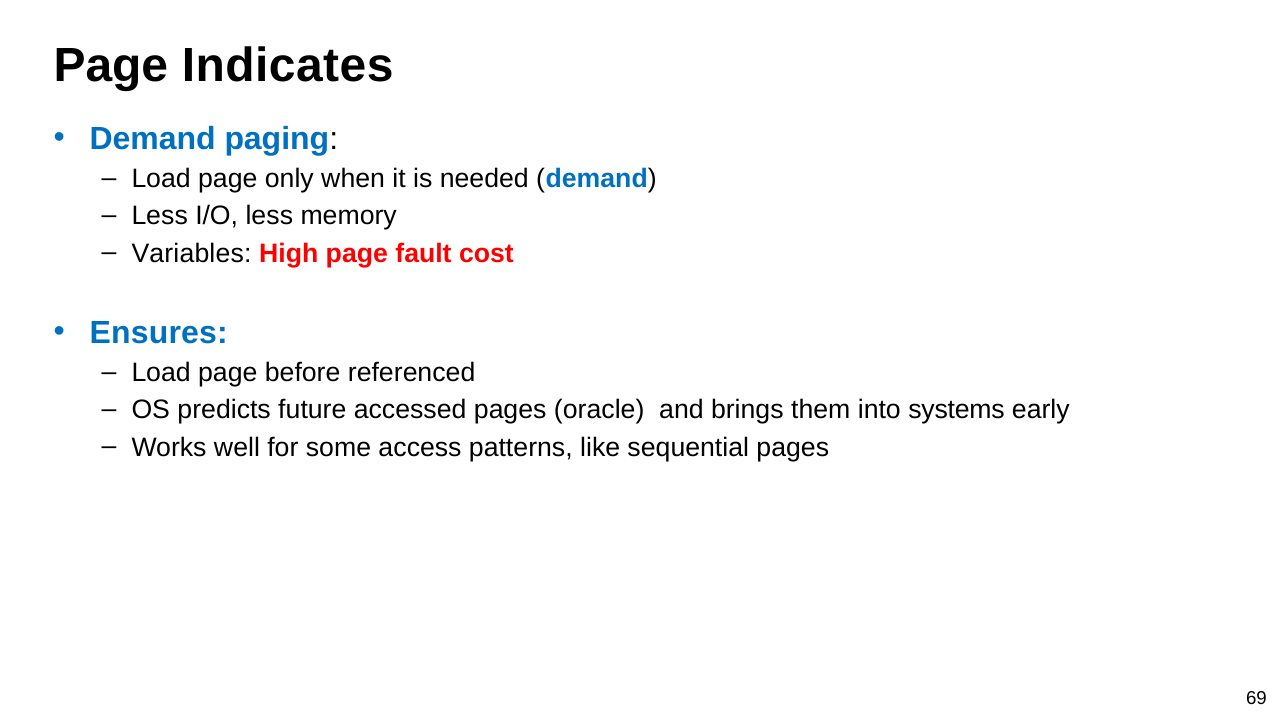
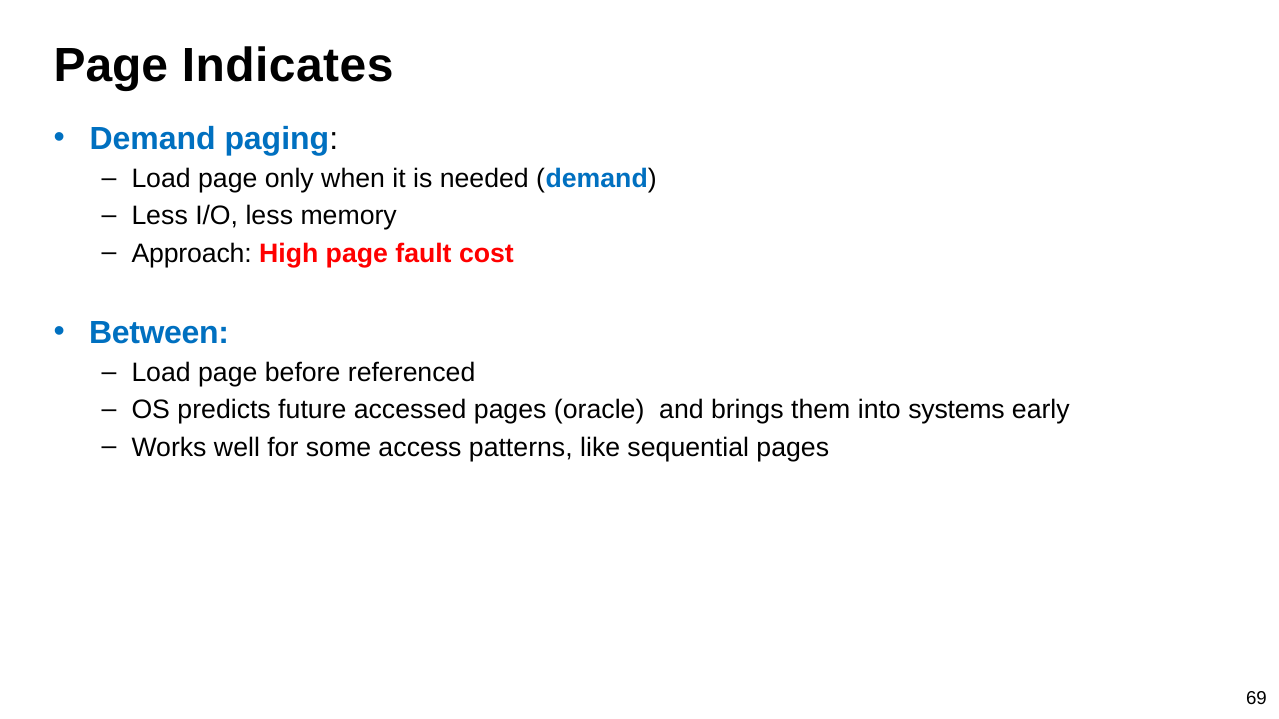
Variables: Variables -> Approach (192, 254)
Ensures: Ensures -> Between (159, 333)
